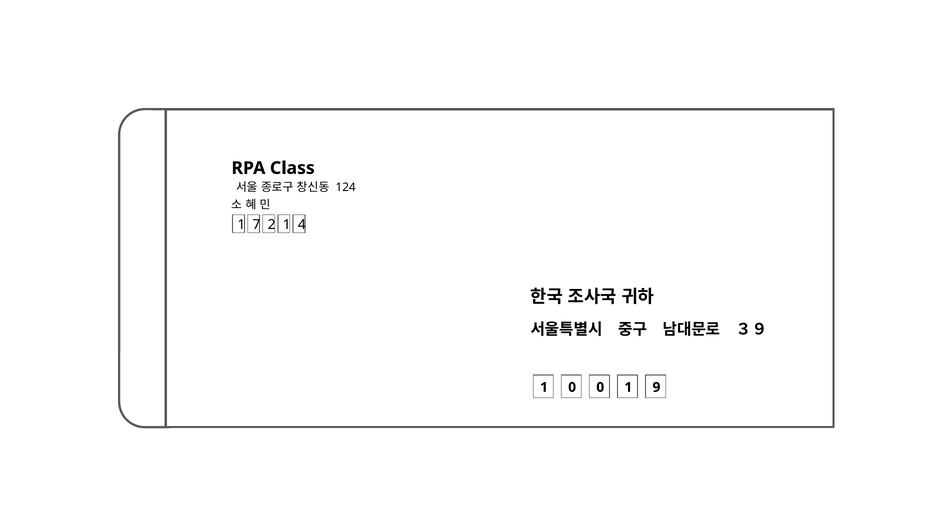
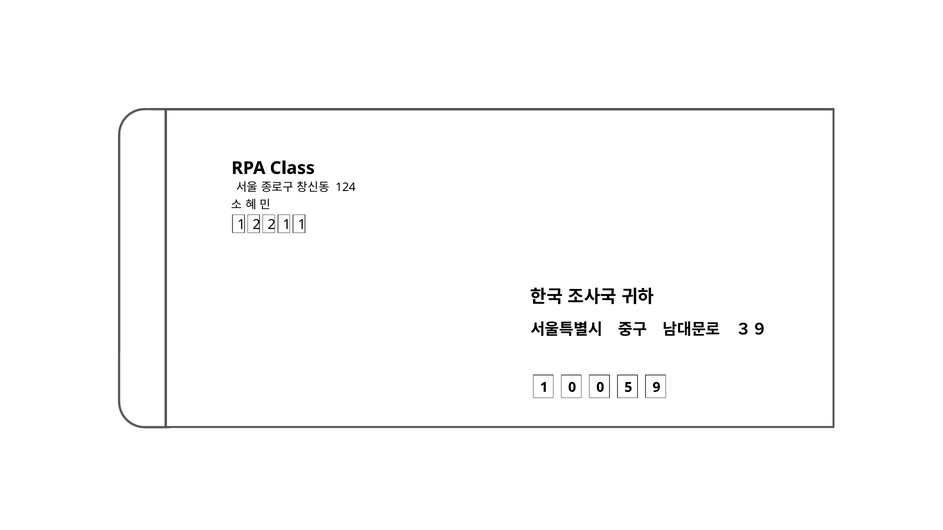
1 7: 7 -> 2 (257, 225)
1 4: 4 -> 1 (302, 225)
0 1: 1 -> 5 (628, 388)
